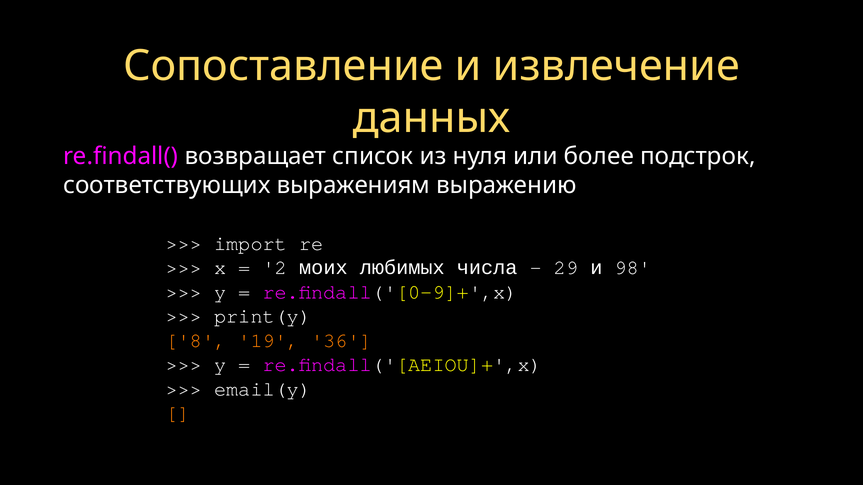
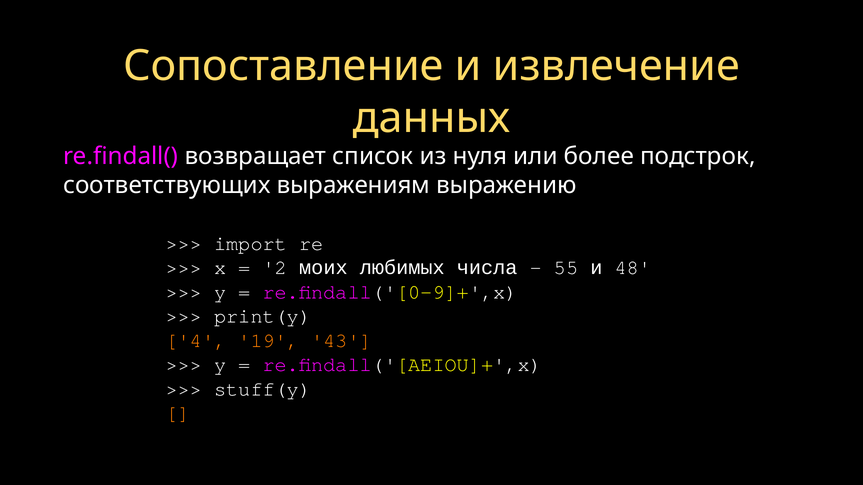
29: 29 -> 55 (566, 268)
98: 98 -> 48 (633, 268)
8: 8 -> 4 (196, 341)
36: 36 -> 43 (342, 341)
email(y: email(y -> stuff(y (263, 389)
